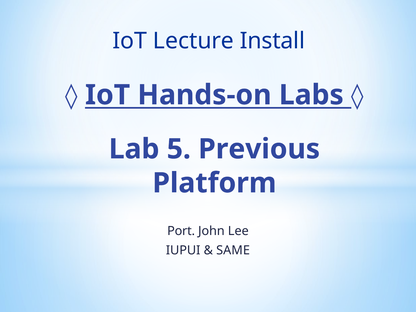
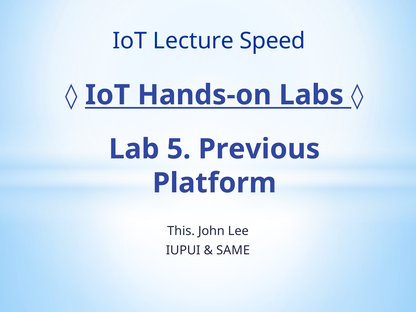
Install: Install -> Speed (272, 41)
Port: Port -> This (181, 231)
